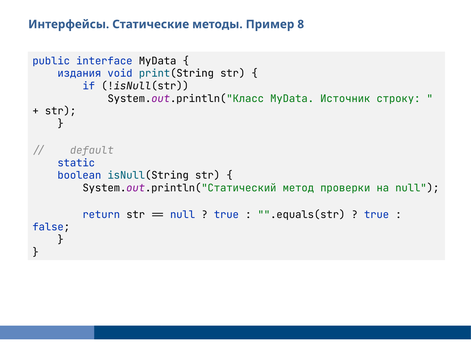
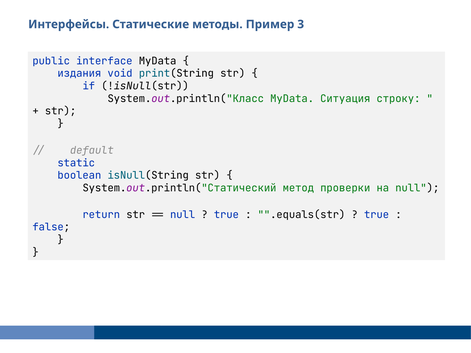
8: 8 -> 3 (301, 24)
Источник: Источник -> Ситуация (345, 99)
